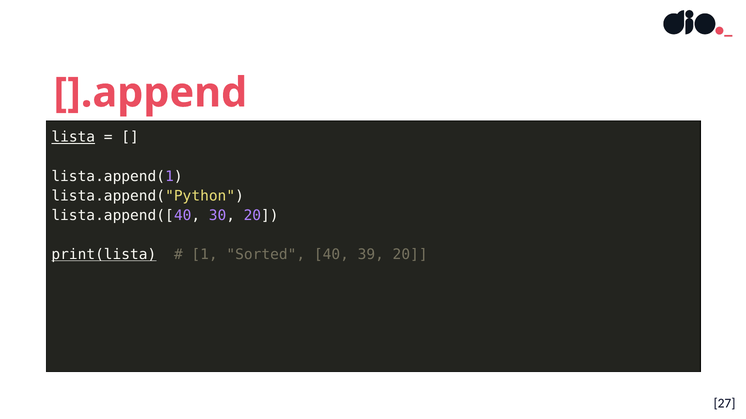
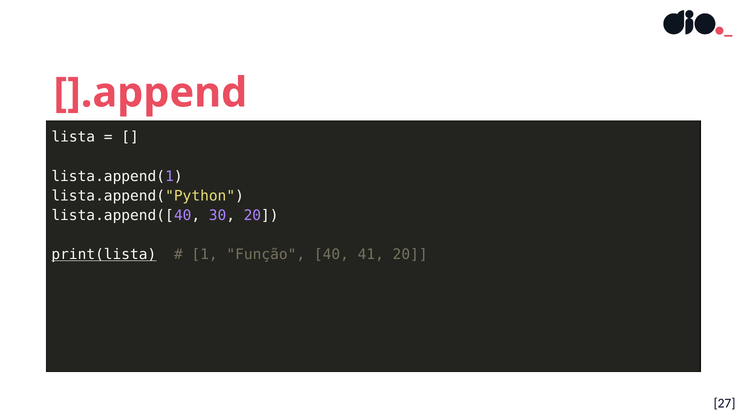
lista underline: present -> none (73, 137)
Sorted: Sorted -> Função (266, 255)
39: 39 -> 41 (371, 255)
